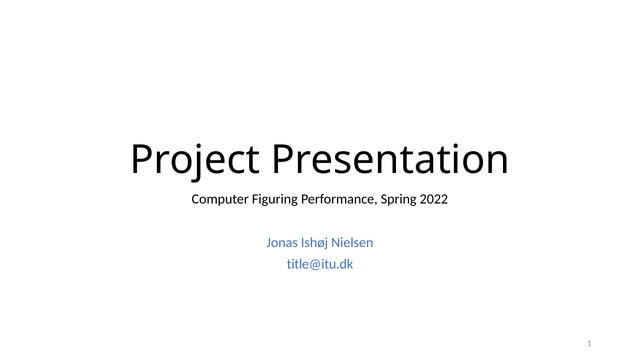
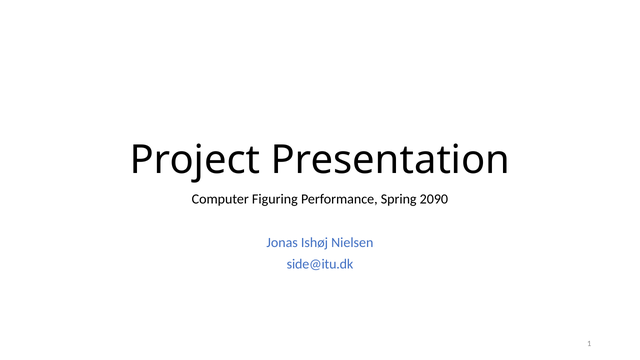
2022: 2022 -> 2090 (434, 199)
title@itu.dk: title@itu.dk -> side@itu.dk (320, 264)
